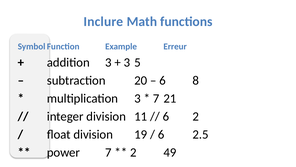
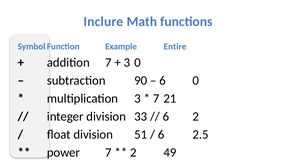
Erreur: Erreur -> Entire (175, 46)
addition 3: 3 -> 7 (108, 62)
3 5: 5 -> 0 (138, 62)
20: 20 -> 90 (141, 80)
6 8: 8 -> 0 (196, 80)
11: 11 -> 33 (141, 116)
19: 19 -> 51 (141, 134)
